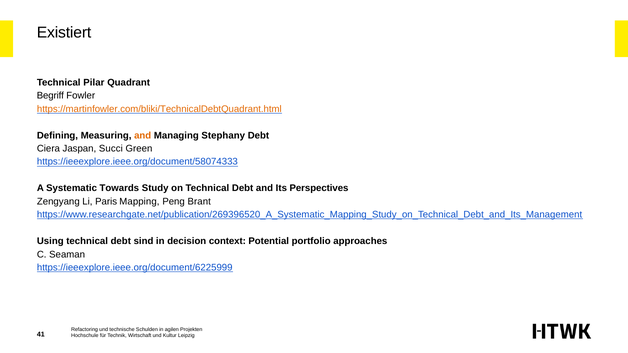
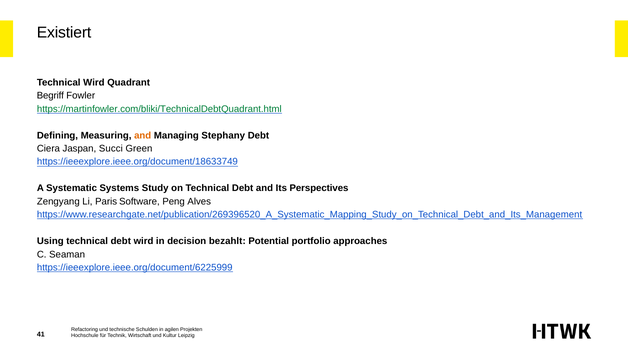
Technical Pilar: Pilar -> Wird (94, 83)
https://martinfowler.com/bliki/TechnicalDebtQuadrant.html colour: orange -> green (159, 109)
https://ieeexplore.ieee.org/document/58074333: https://ieeexplore.ieee.org/document/58074333 -> https://ieeexplore.ieee.org/document/18633749 (137, 162)
Towards: Towards -> Systems (119, 188)
Mapping: Mapping -> Software (139, 202)
Brant: Brant -> Alves (199, 202)
debt sind: sind -> wird (143, 241)
context: context -> bezahlt (227, 241)
